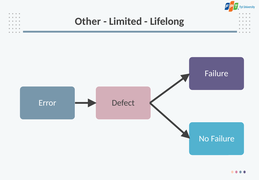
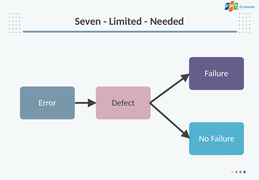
Other: Other -> Seven (88, 21)
Lifelong: Lifelong -> Needed (167, 21)
